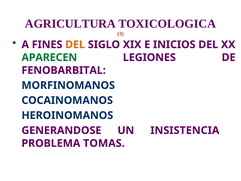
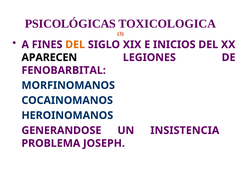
AGRICULTURA: AGRICULTURA -> PSICOLÓGICAS (70, 24)
APARECEN colour: green -> black (49, 57)
TOMAS: TOMAS -> JOSEPH (104, 143)
